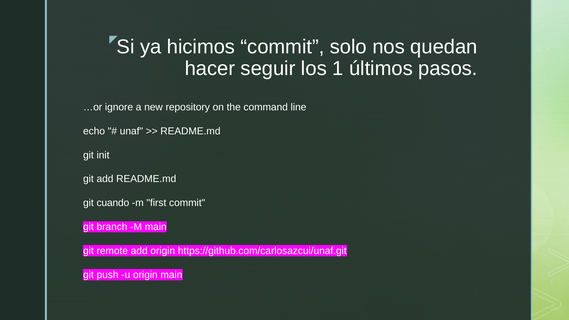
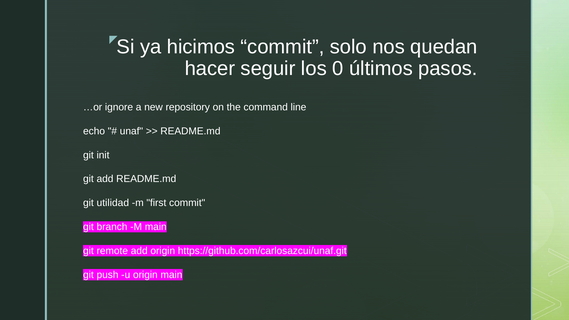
1: 1 -> 0 (338, 68)
cuando: cuando -> utilidad (113, 203)
